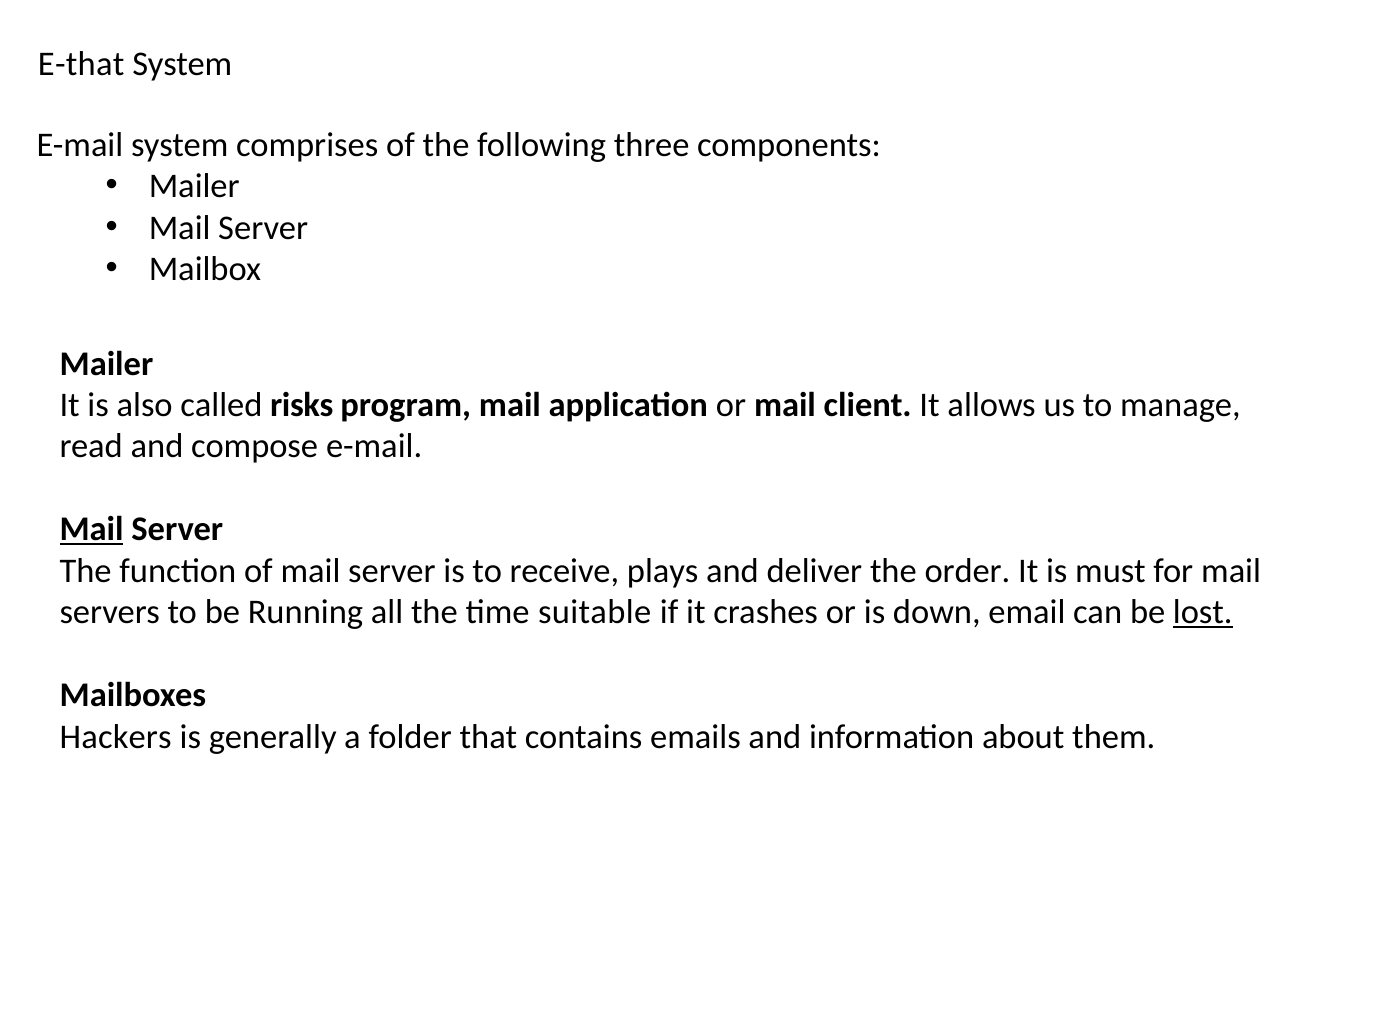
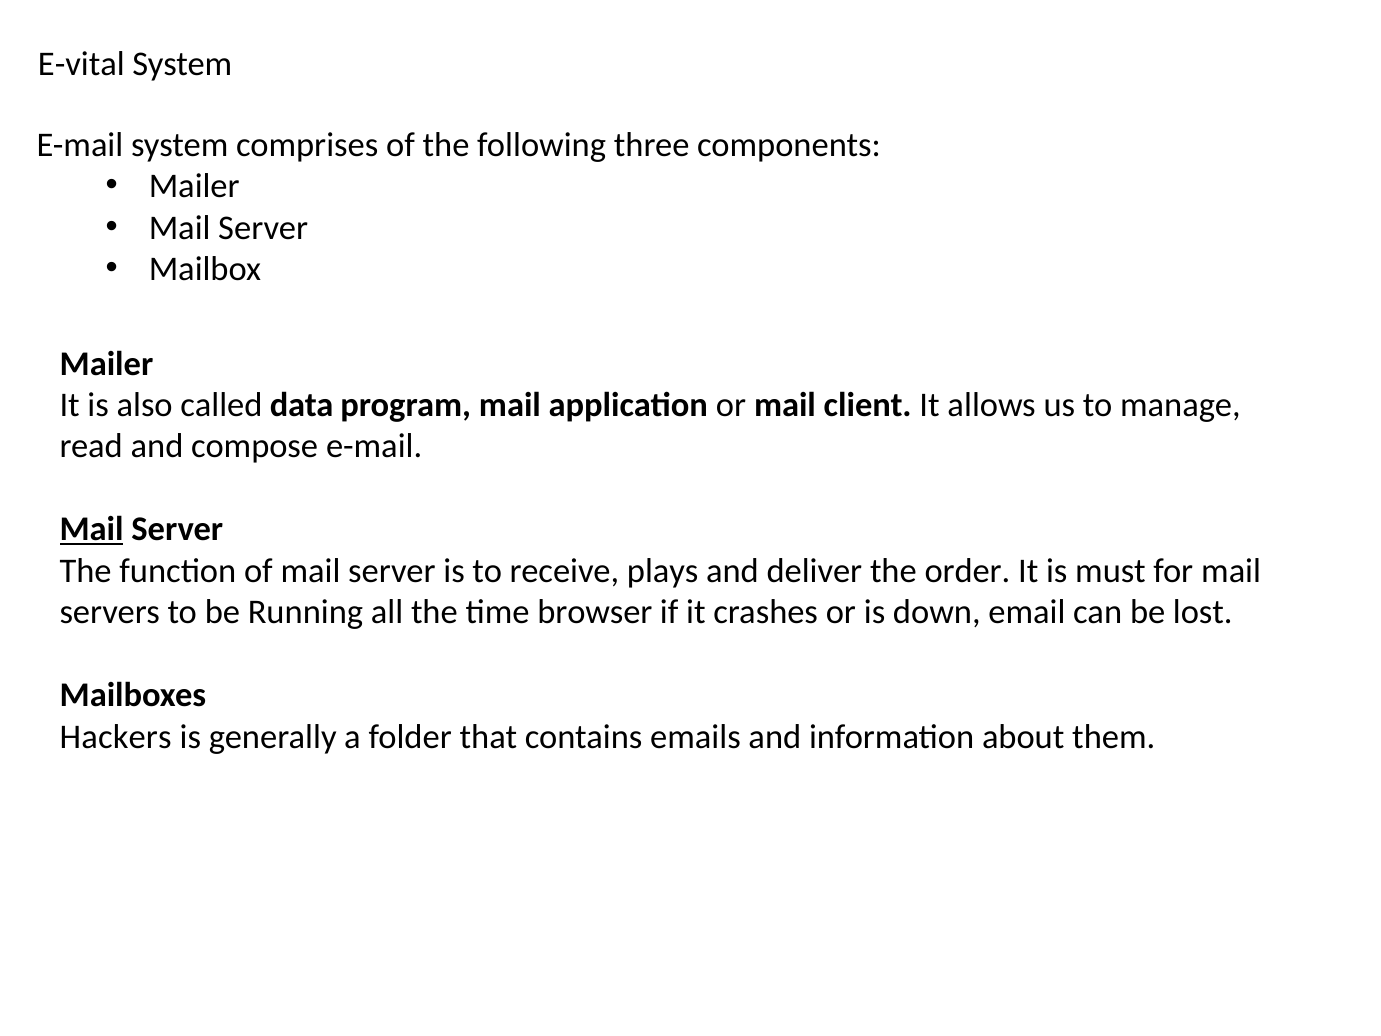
E-that: E-that -> E-vital (81, 64)
risks: risks -> data (302, 405)
suitable: suitable -> browser (595, 612)
lost underline: present -> none (1203, 612)
